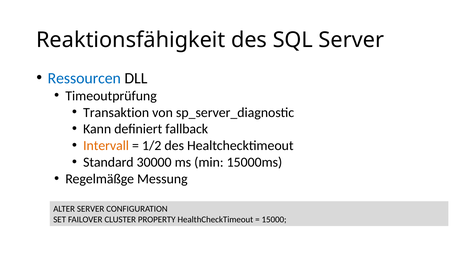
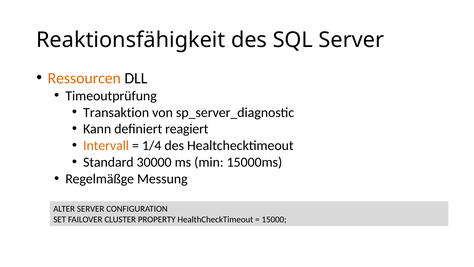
Ressourcen colour: blue -> orange (84, 78)
fallback: fallback -> reagiert (187, 129)
1/2: 1/2 -> 1/4 (152, 146)
